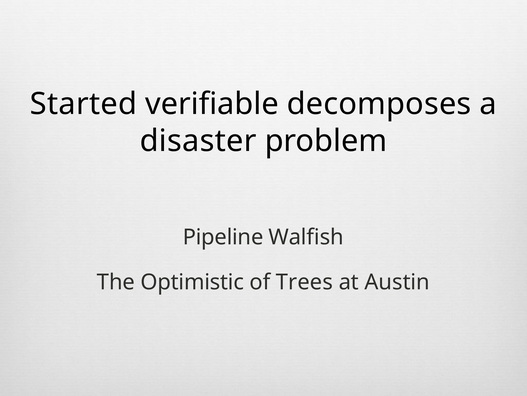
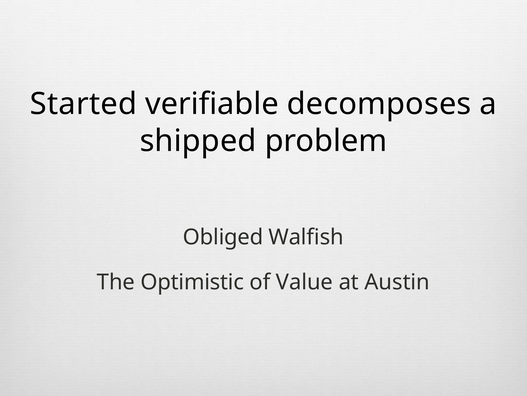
disaster: disaster -> shipped (198, 141)
Pipeline: Pipeline -> Obliged (223, 237)
Trees: Trees -> Value (304, 282)
